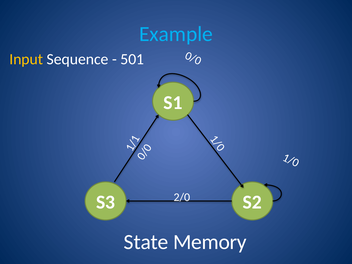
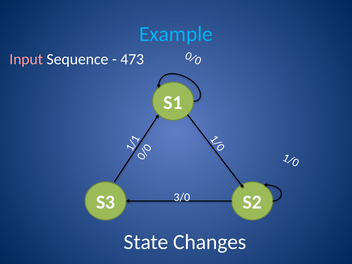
Input colour: yellow -> pink (26, 59)
501: 501 -> 473 (132, 59)
2/0: 2/0 -> 3/0 (182, 197)
Memory: Memory -> Changes (210, 242)
